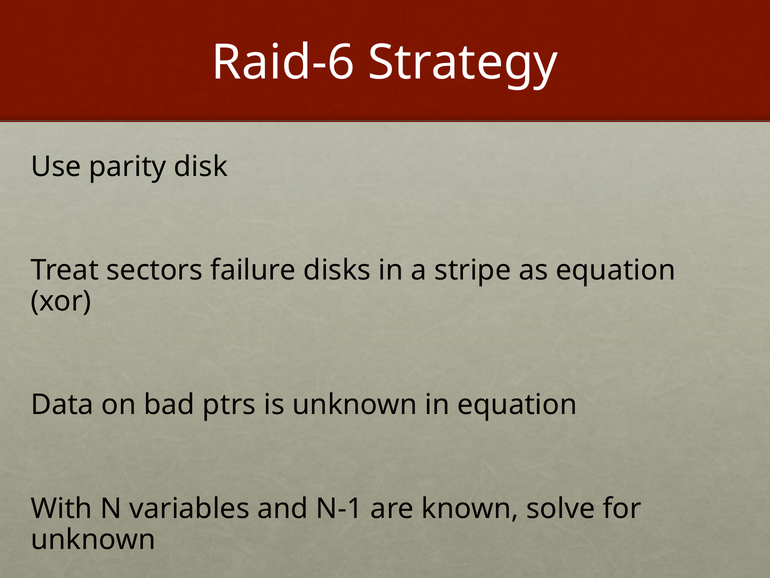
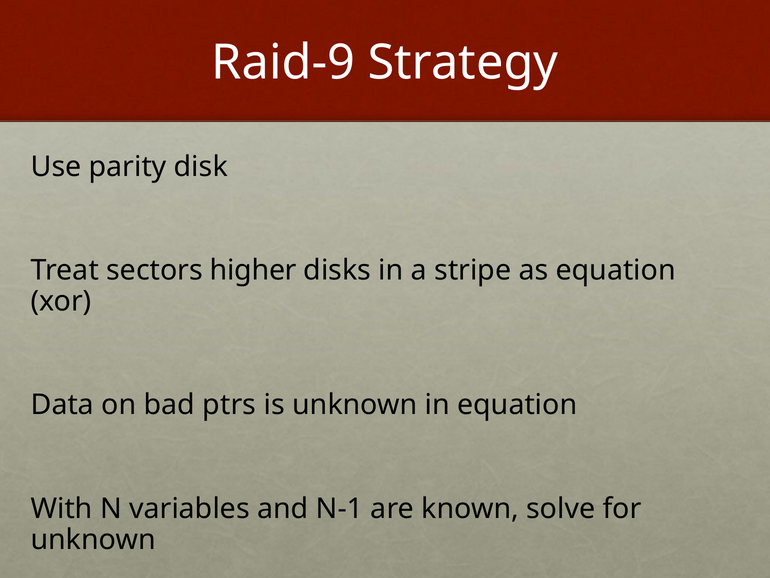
Raid-6: Raid-6 -> Raid-9 (283, 63)
failure: failure -> higher (253, 270)
